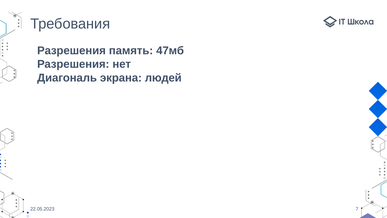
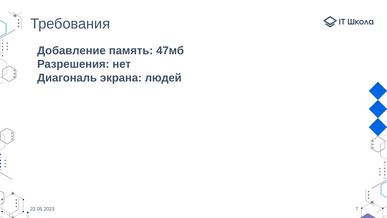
Разрешения: Разрешения -> Добавление (71, 51)
